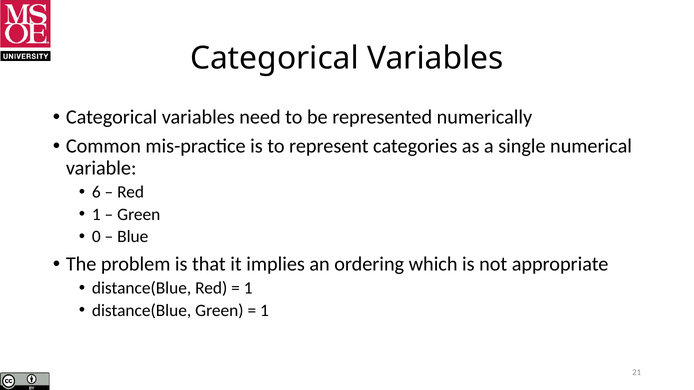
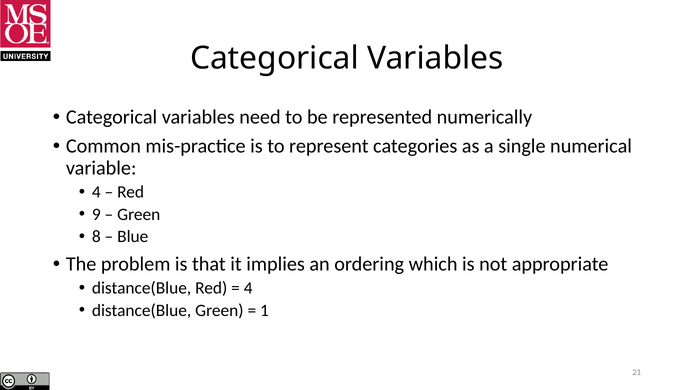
6: 6 -> 4 (96, 192)
1: 1 -> 9 (96, 215)
0: 0 -> 8 (96, 237)
1: 1 -> 4 (248, 288)
